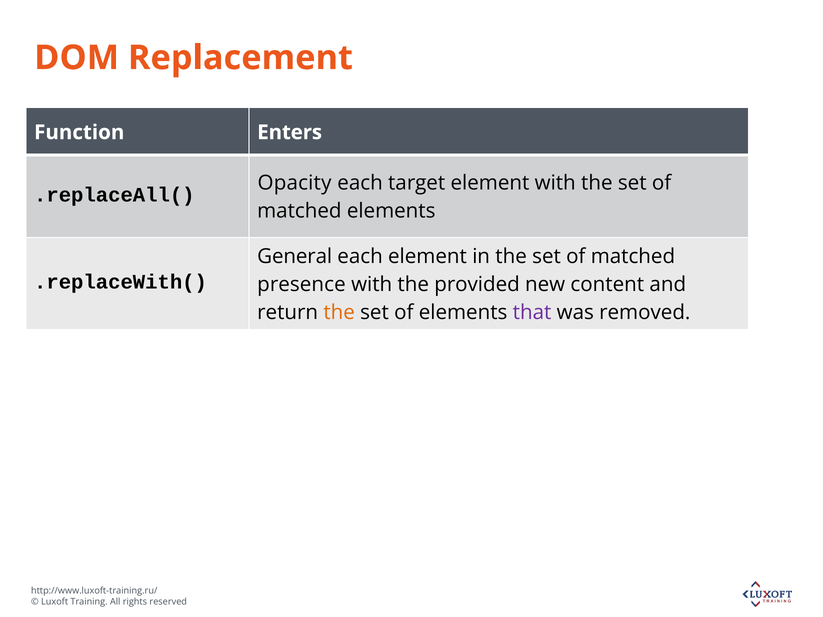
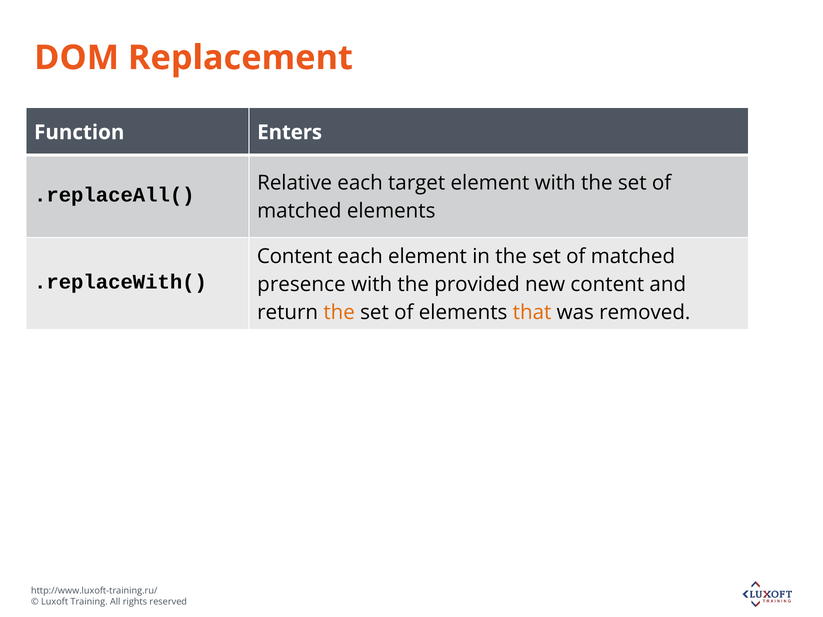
Opacity: Opacity -> Relative (295, 183)
General: General -> Content (295, 257)
that colour: purple -> orange (532, 313)
